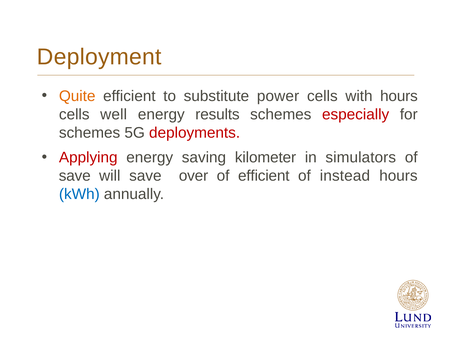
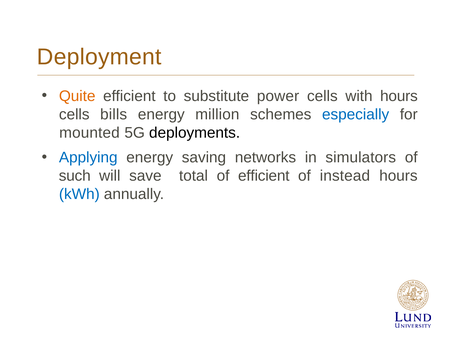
well: well -> bills (114, 115)
results: results -> million (217, 115)
especially colour: red -> blue (356, 115)
schemes: schemes -> mounted (89, 133)
deployments colour: red -> black (195, 133)
Applying colour: red -> blue (88, 158)
kilometer: kilometer -> networks (265, 158)
save: save -> such (75, 176)
over: over -> total (193, 176)
